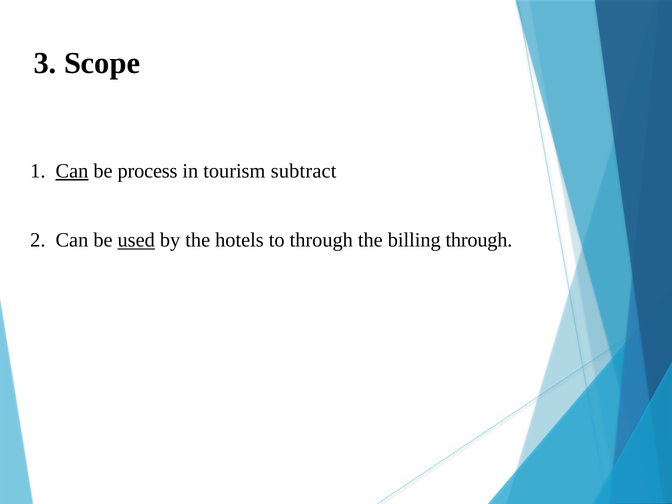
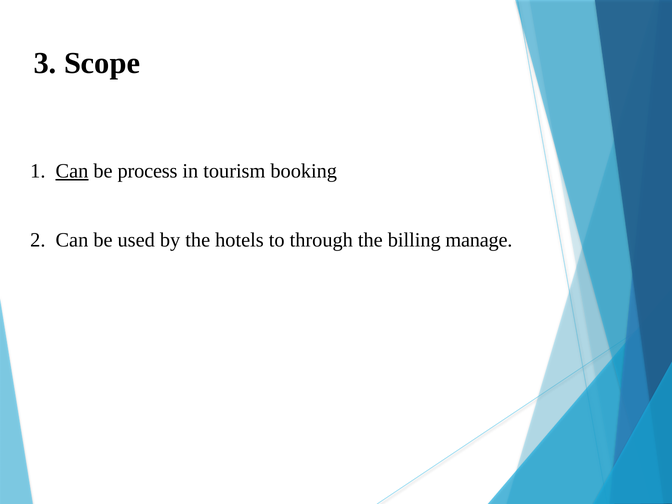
subtract: subtract -> booking (304, 171)
used underline: present -> none (136, 240)
billing through: through -> manage (479, 240)
